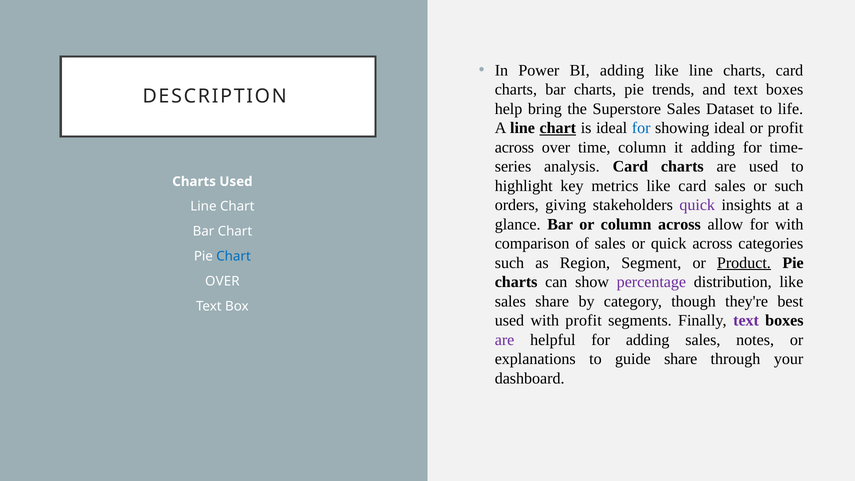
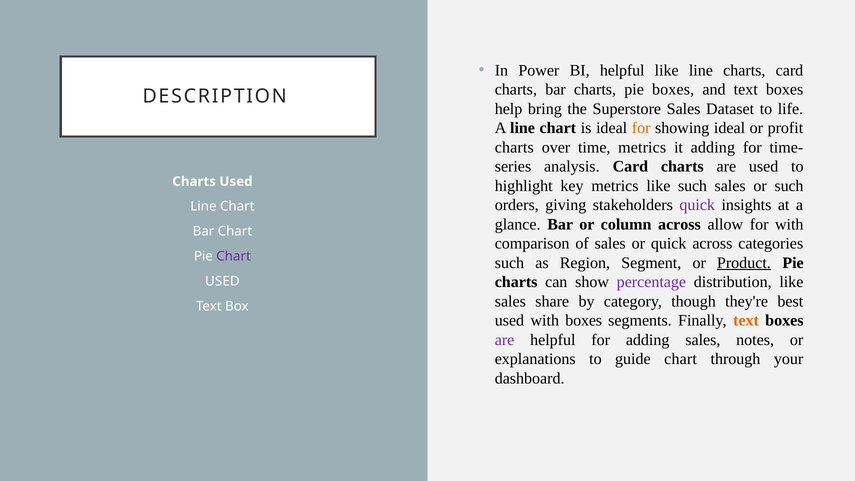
BI adding: adding -> helpful (622, 70)
pie trends: trends -> boxes (673, 90)
chart underline: present -> none (558, 128)
for colour: blue -> orange (641, 128)
across: across -> charts (514, 147)
time column: column -> metrics (642, 147)
like card: card -> such (693, 186)
Chart colour: blue -> purple (234, 256)
OVER: OVER -> USED (222, 281)
with profit: profit -> boxes (584, 320)
text colour: purple -> orange (746, 320)
guide share: share -> chart (681, 359)
